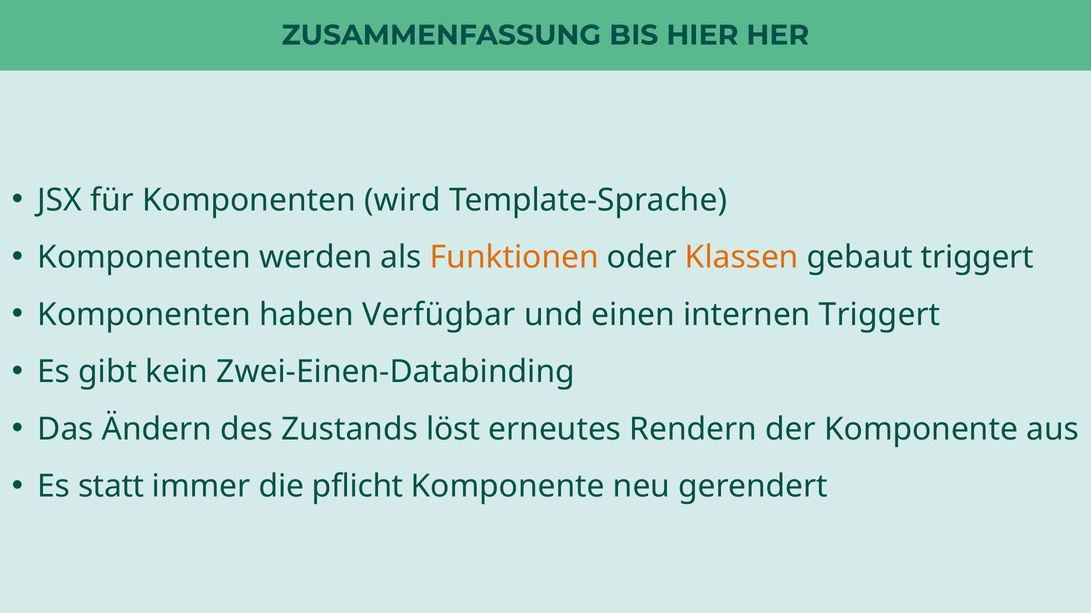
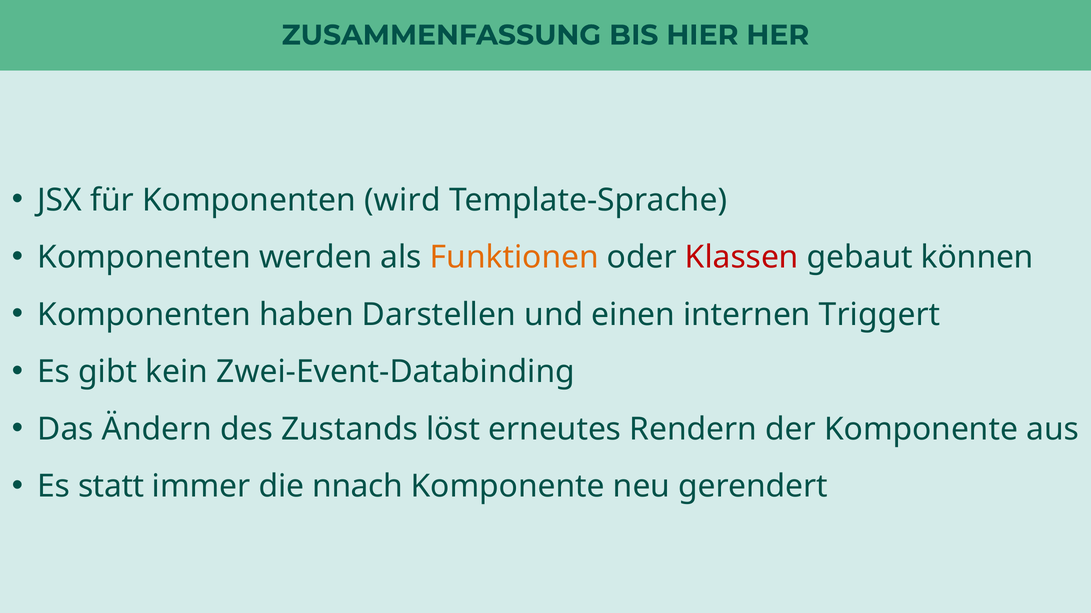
Klassen colour: orange -> red (742, 258)
gebaut triggert: triggert -> können (977, 258)
Verfügbar: Verfügbar -> Darstellen (439, 315)
Zwei-Einen-Databinding: Zwei-Einen-Databinding -> Zwei-Event-Databinding (396, 372)
pflicht: pflicht -> nnach (358, 487)
